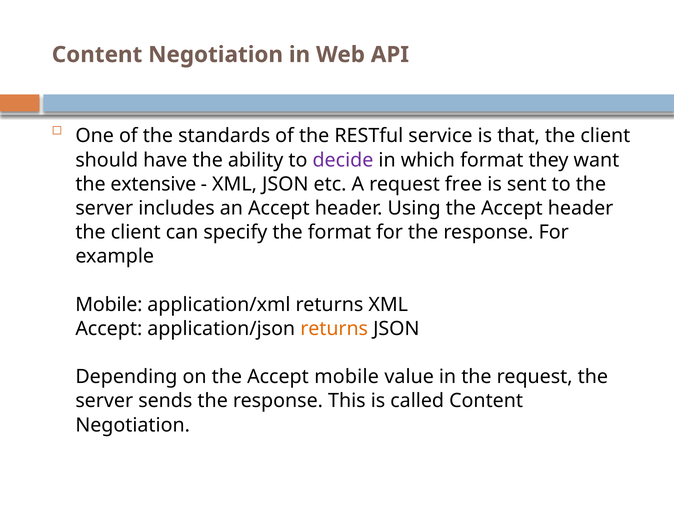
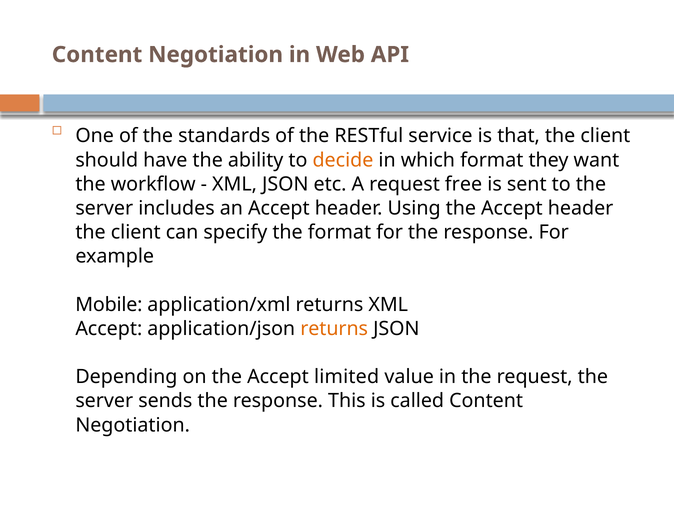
decide colour: purple -> orange (343, 160)
extensive: extensive -> workflow (153, 184)
Accept mobile: mobile -> limited (347, 376)
